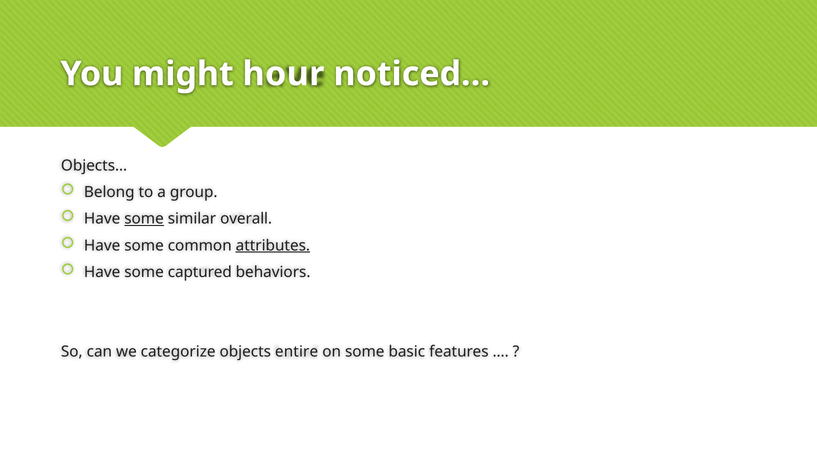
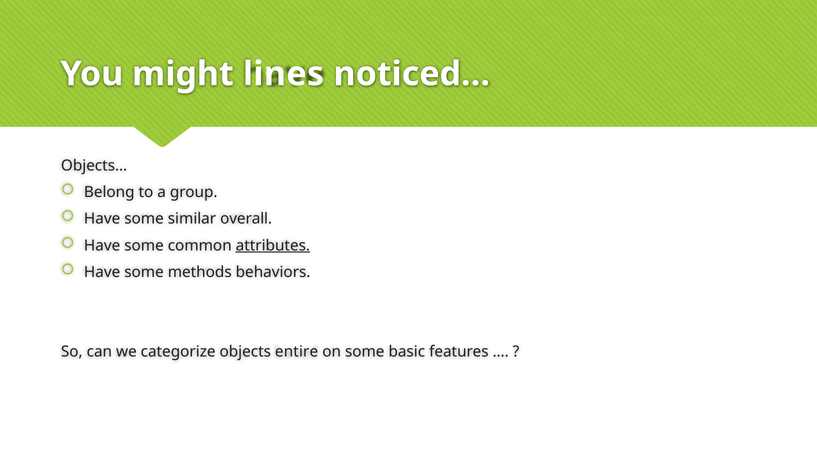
hour: hour -> lines (283, 74)
some underline: present -> none (144, 219)
captured: captured -> methods (200, 272)
